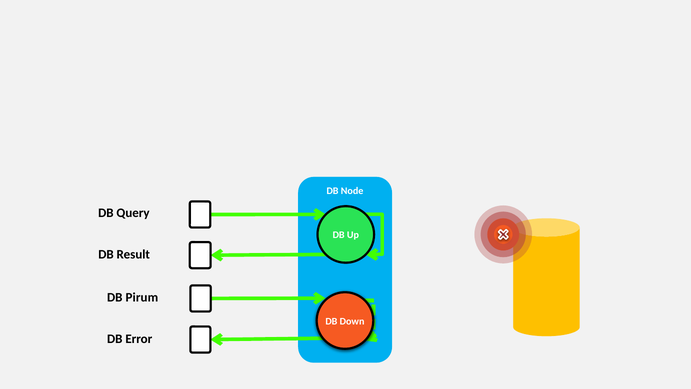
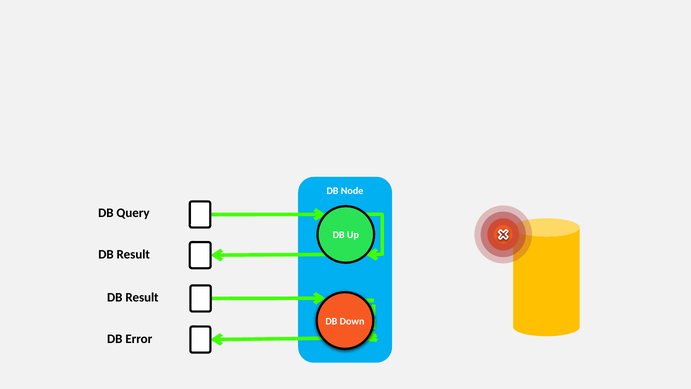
Pirum: Pirum -> Result (142, 297)
